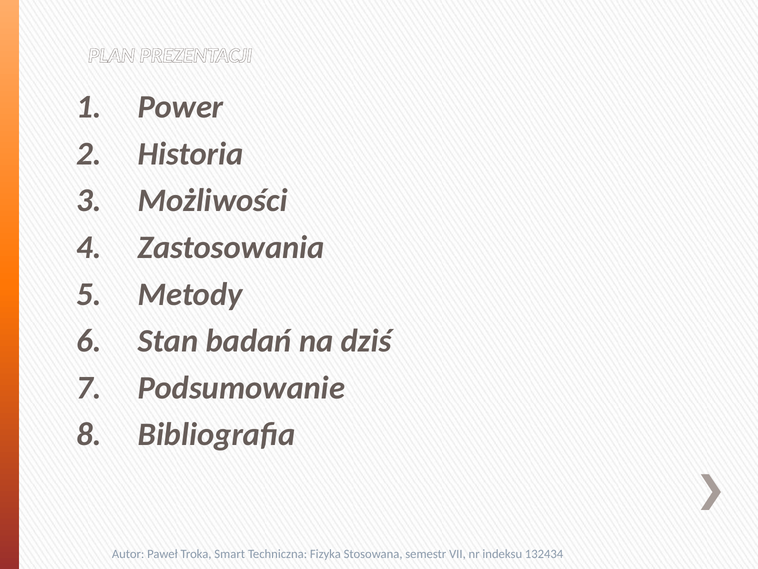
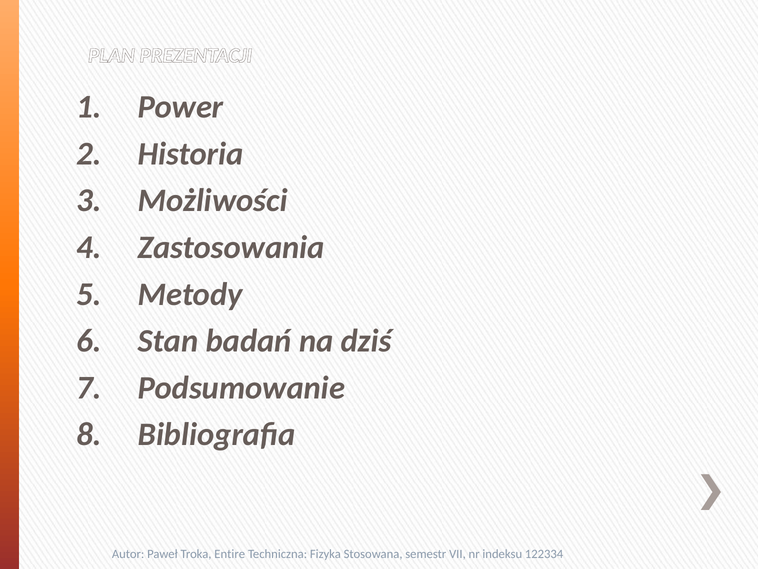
Smart: Smart -> Entire (230, 554)
132434: 132434 -> 122334 (544, 554)
